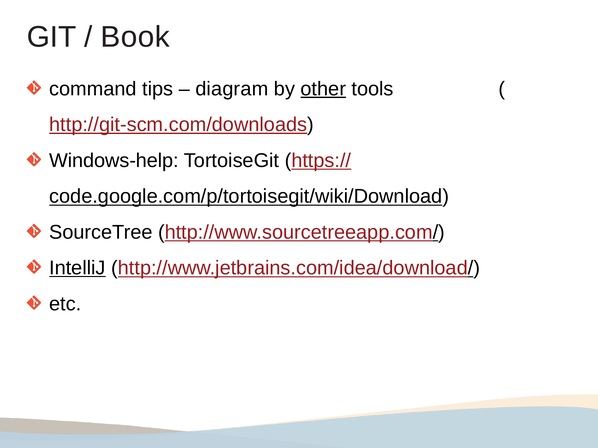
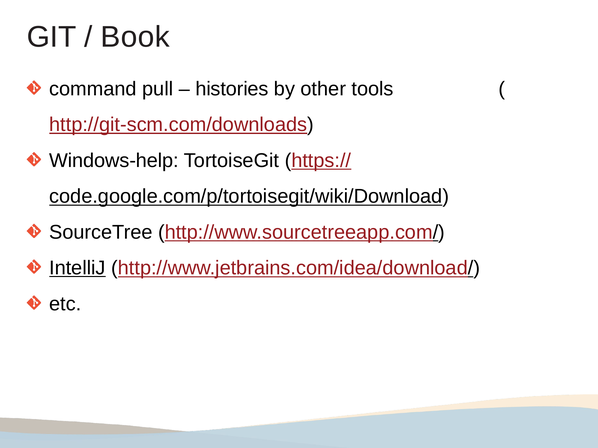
tips: tips -> pull (158, 89)
diagram: diagram -> histories (232, 89)
other underline: present -> none (323, 89)
